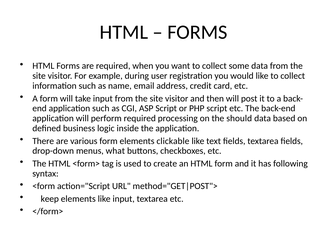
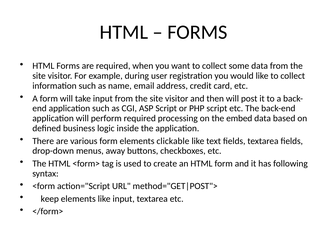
should: should -> embed (239, 118)
what: what -> away (115, 151)
